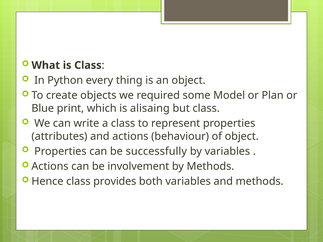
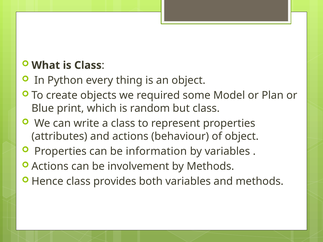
alisaing: alisaing -> random (150, 108)
successfully: successfully -> information (156, 151)
